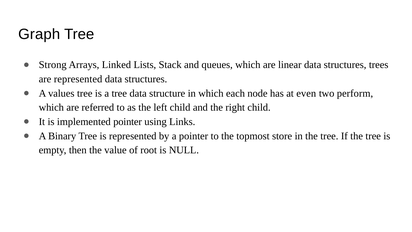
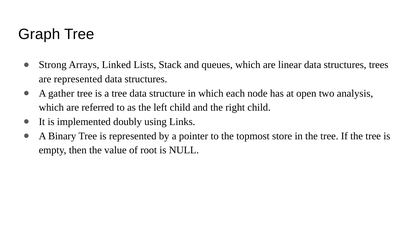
values: values -> gather (61, 93)
even: even -> open (306, 93)
perform: perform -> analysis (355, 93)
implemented pointer: pointer -> doubly (128, 122)
